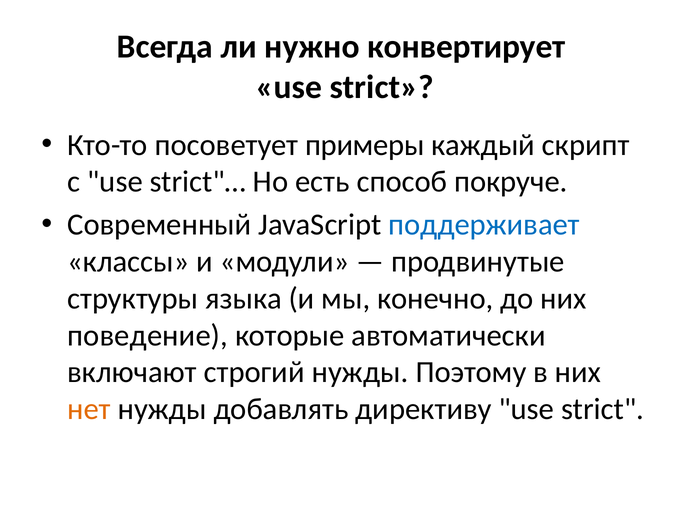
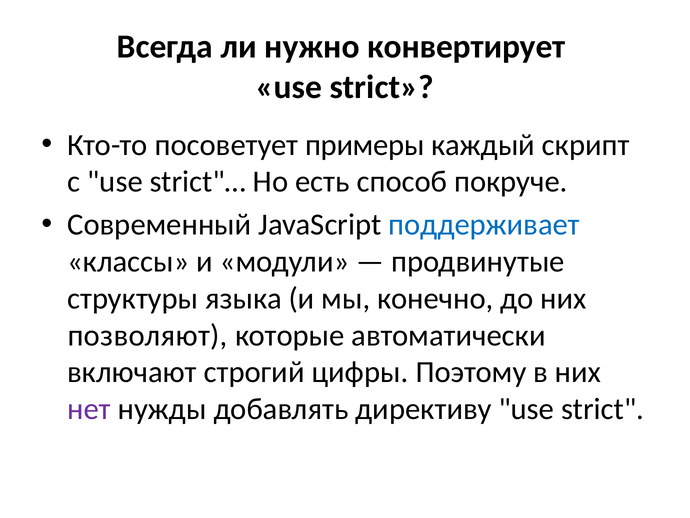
поведение: поведение -> позволяют (148, 335)
строгий нужды: нужды -> цифры (360, 372)
нет colour: orange -> purple (89, 409)
